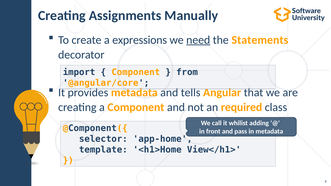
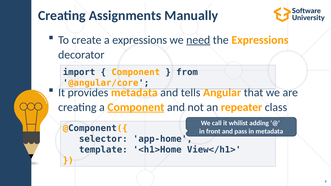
the Statements: Statements -> Expressions (260, 40)
Component underline: none -> present (136, 107)
required: required -> repeater (242, 107)
